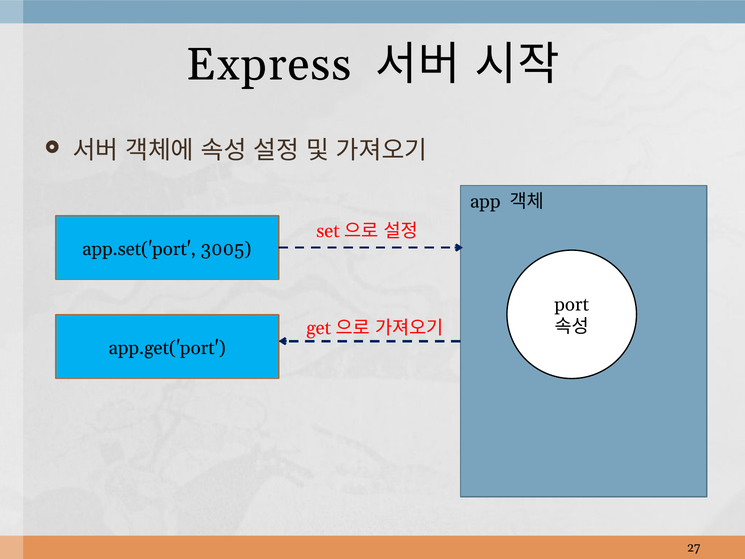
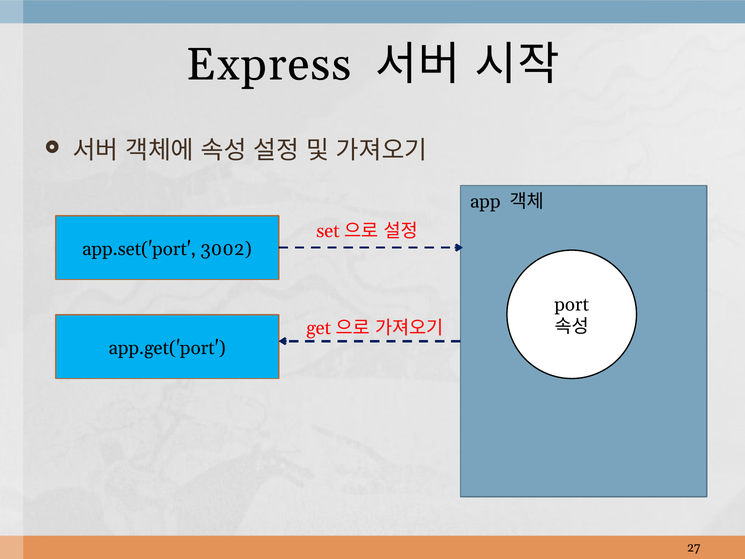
3005: 3005 -> 3002 (226, 249)
